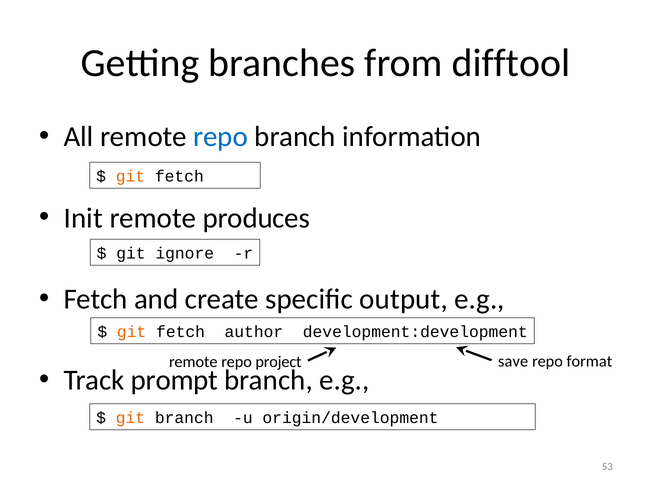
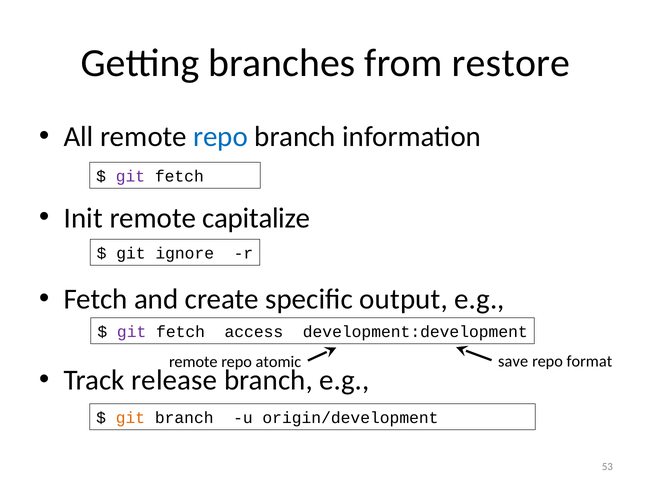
difftool: difftool -> restore (511, 63)
git colour: orange -> purple (130, 176)
produces: produces -> capitalize (256, 218)
git colour: orange -> purple (132, 332)
author: author -> access (254, 332)
project: project -> atomic (278, 362)
prompt: prompt -> release (174, 380)
